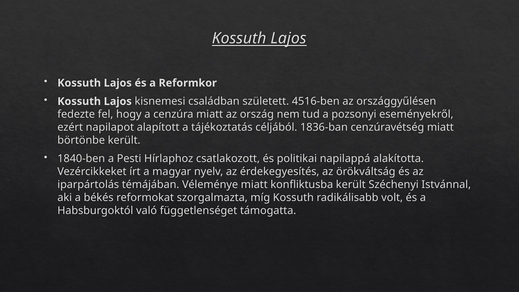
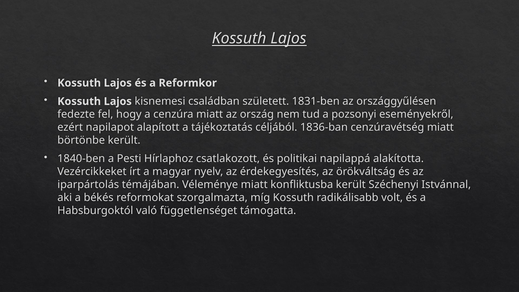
4516-ben: 4516-ben -> 1831-ben (316, 101)
